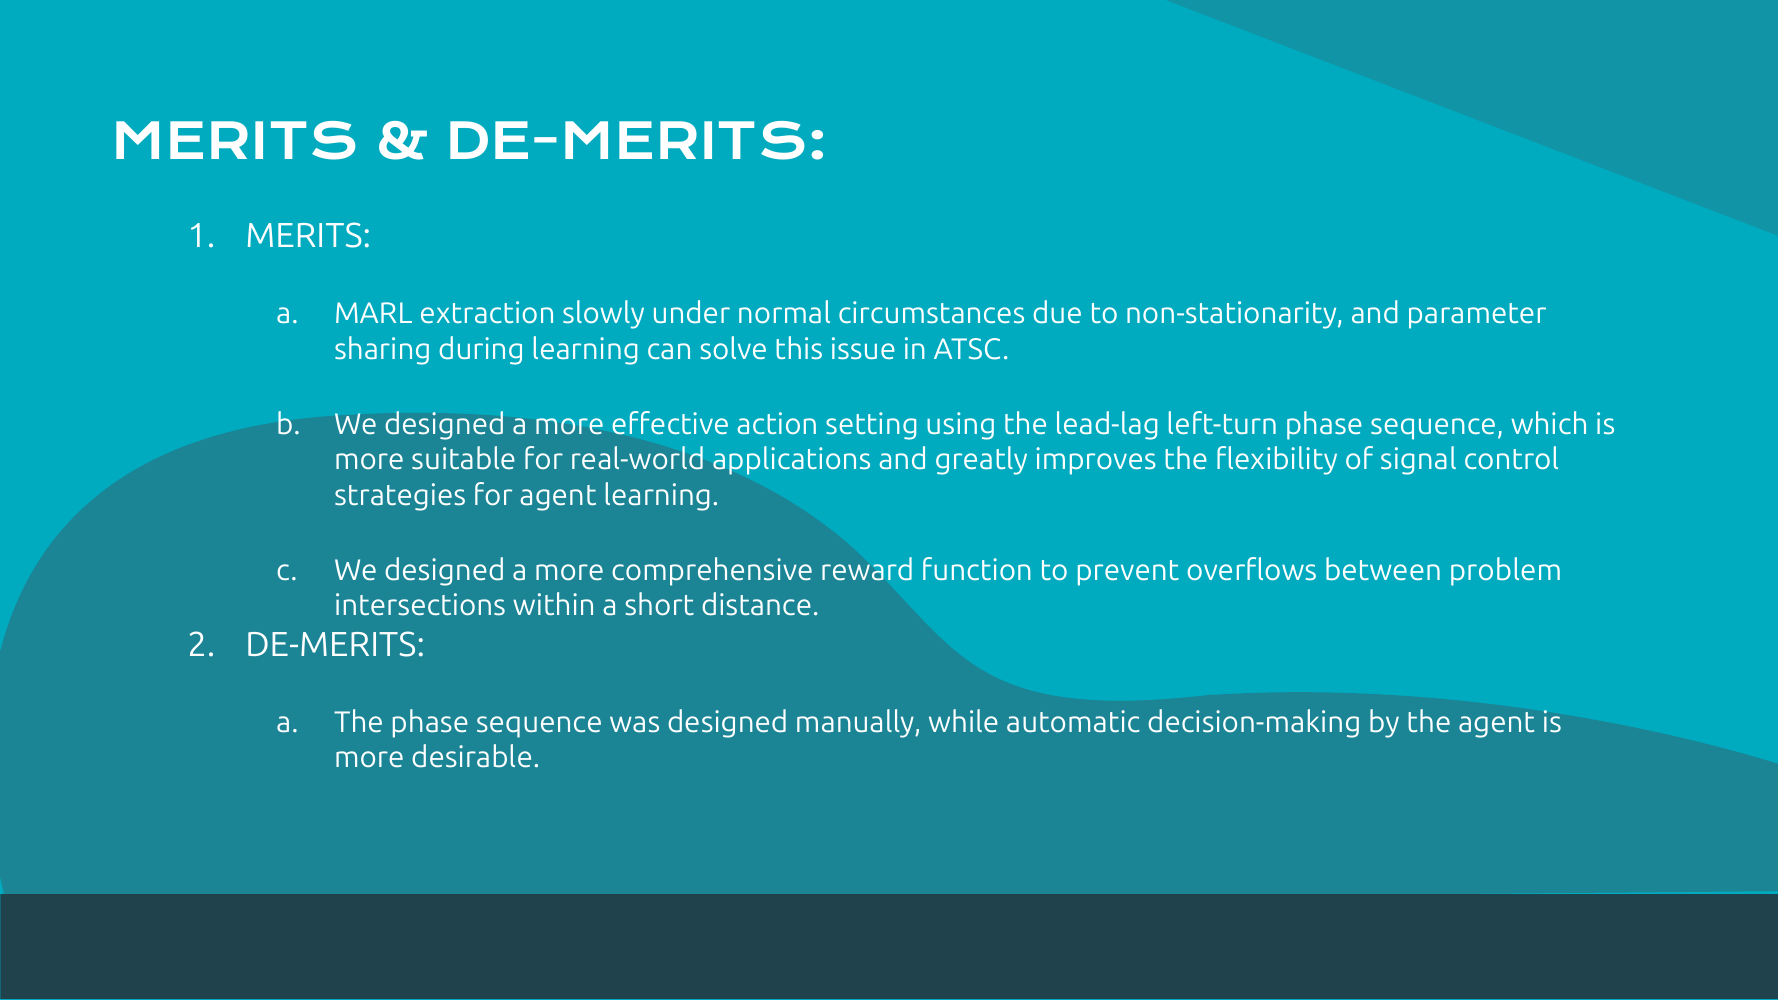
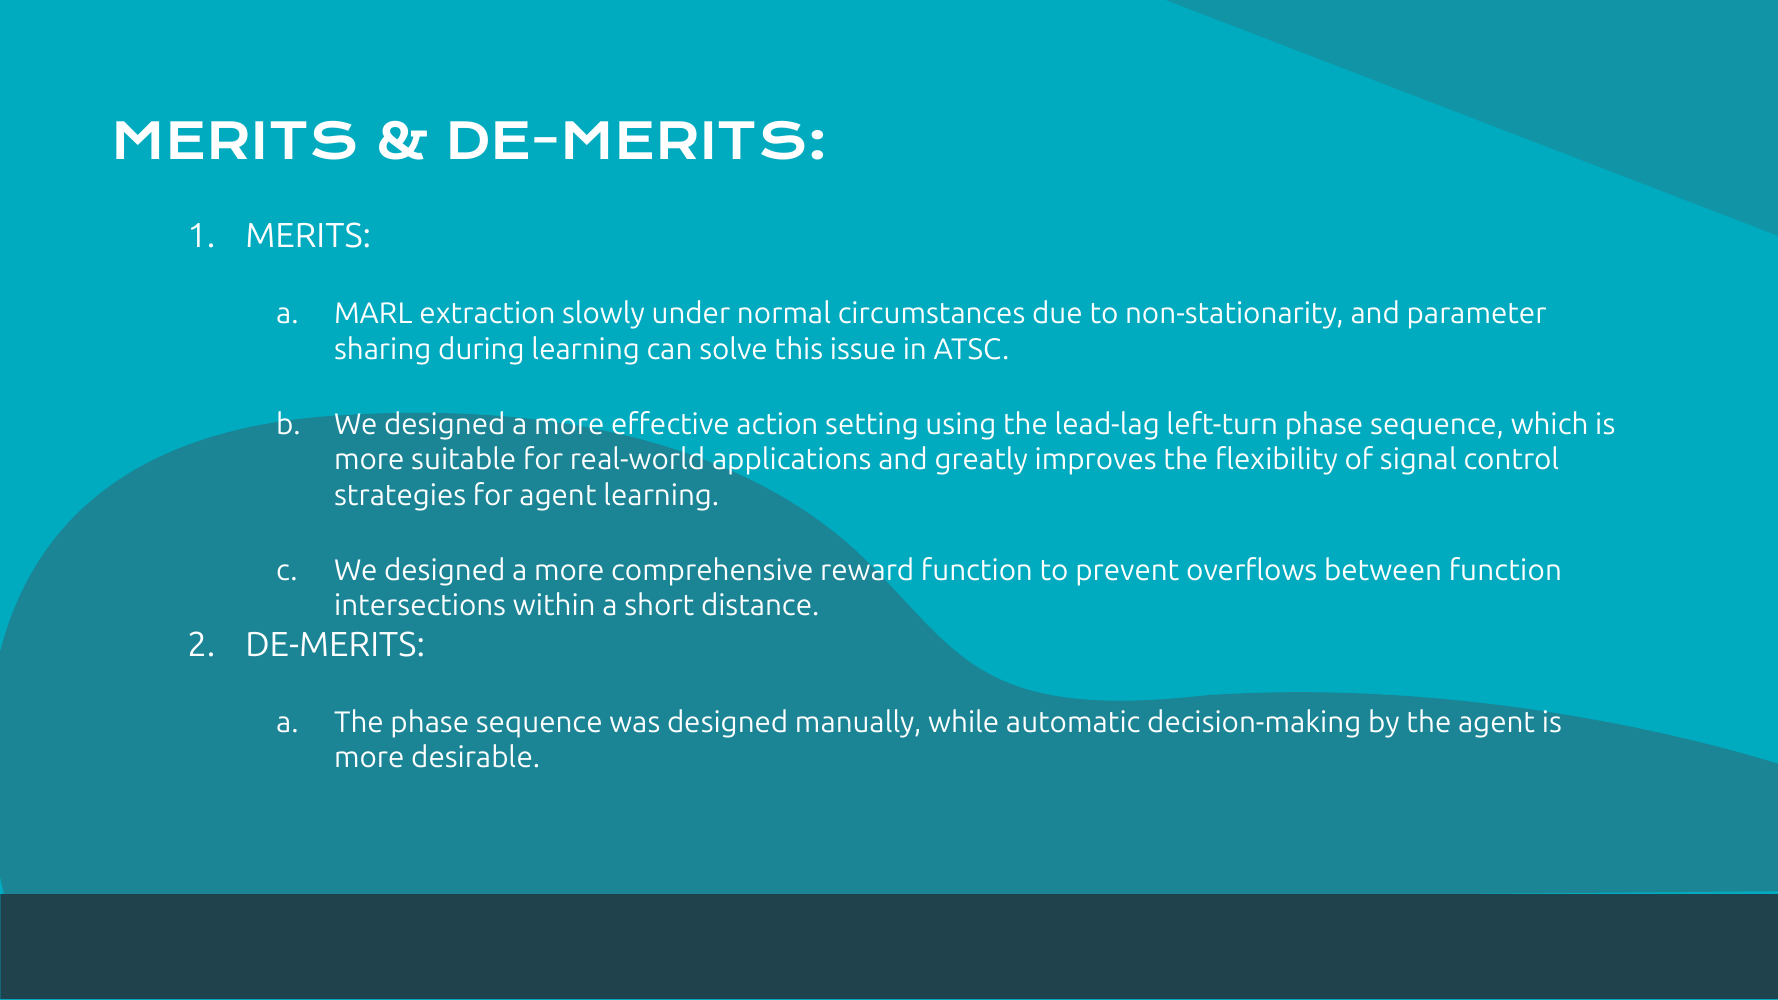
between problem: problem -> function (1505, 571)
